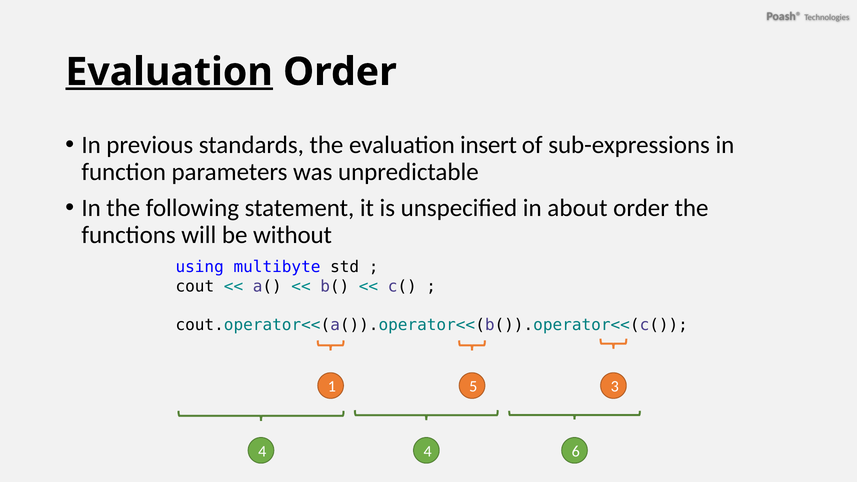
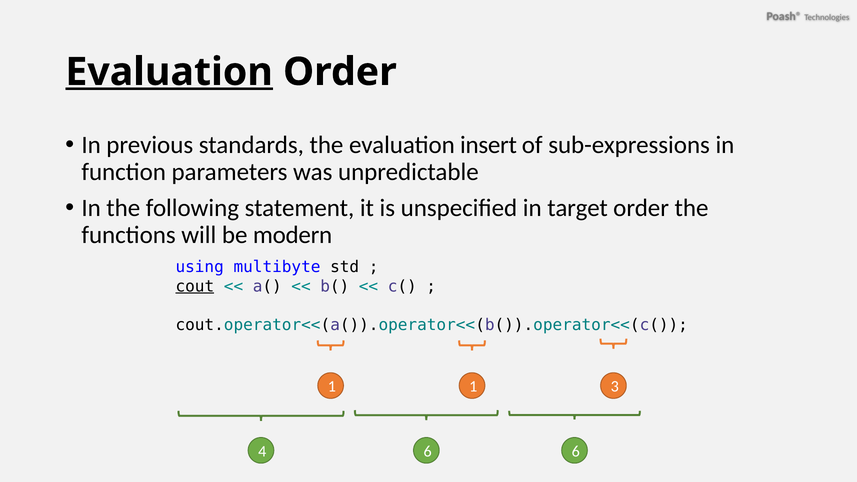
about: about -> target (578, 208)
without: without -> modern (293, 235)
cout underline: none -> present (195, 286)
1 5: 5 -> 1 (473, 387)
4 4: 4 -> 6 (428, 451)
